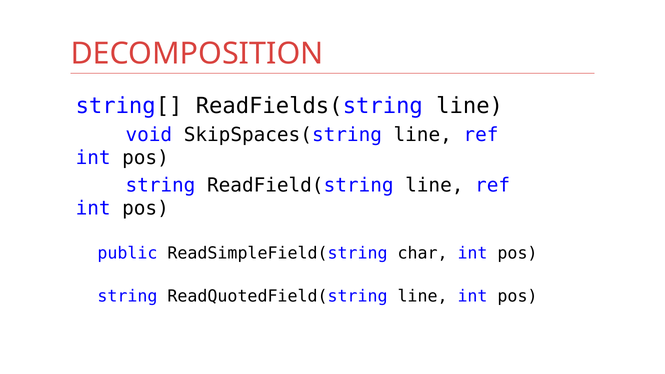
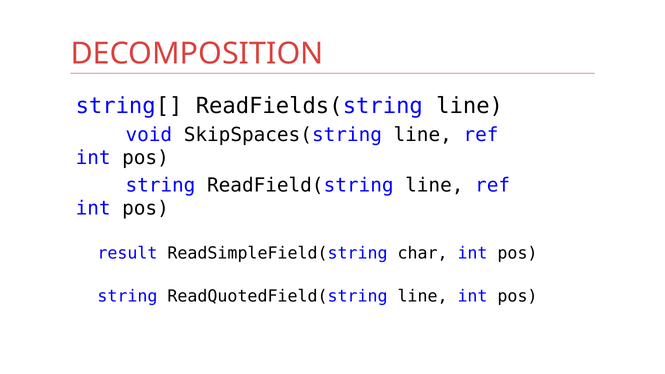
public: public -> result (127, 253)
